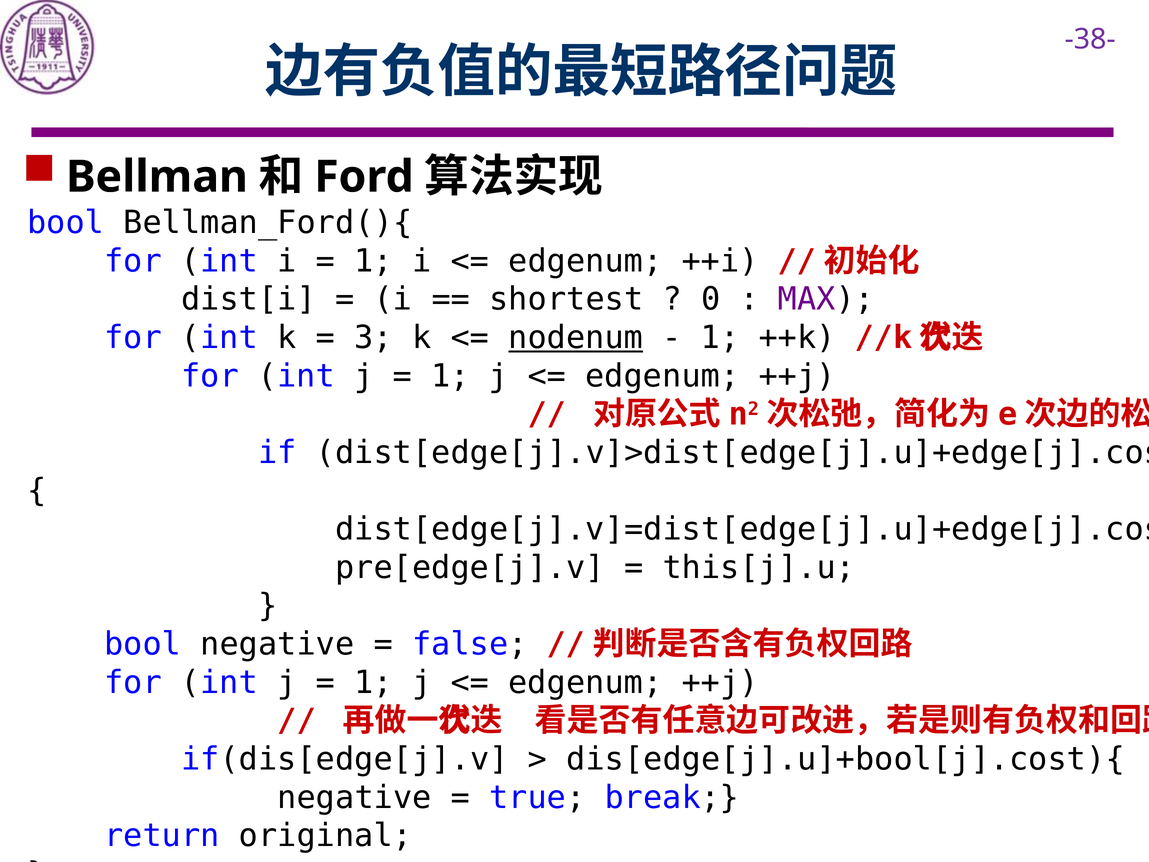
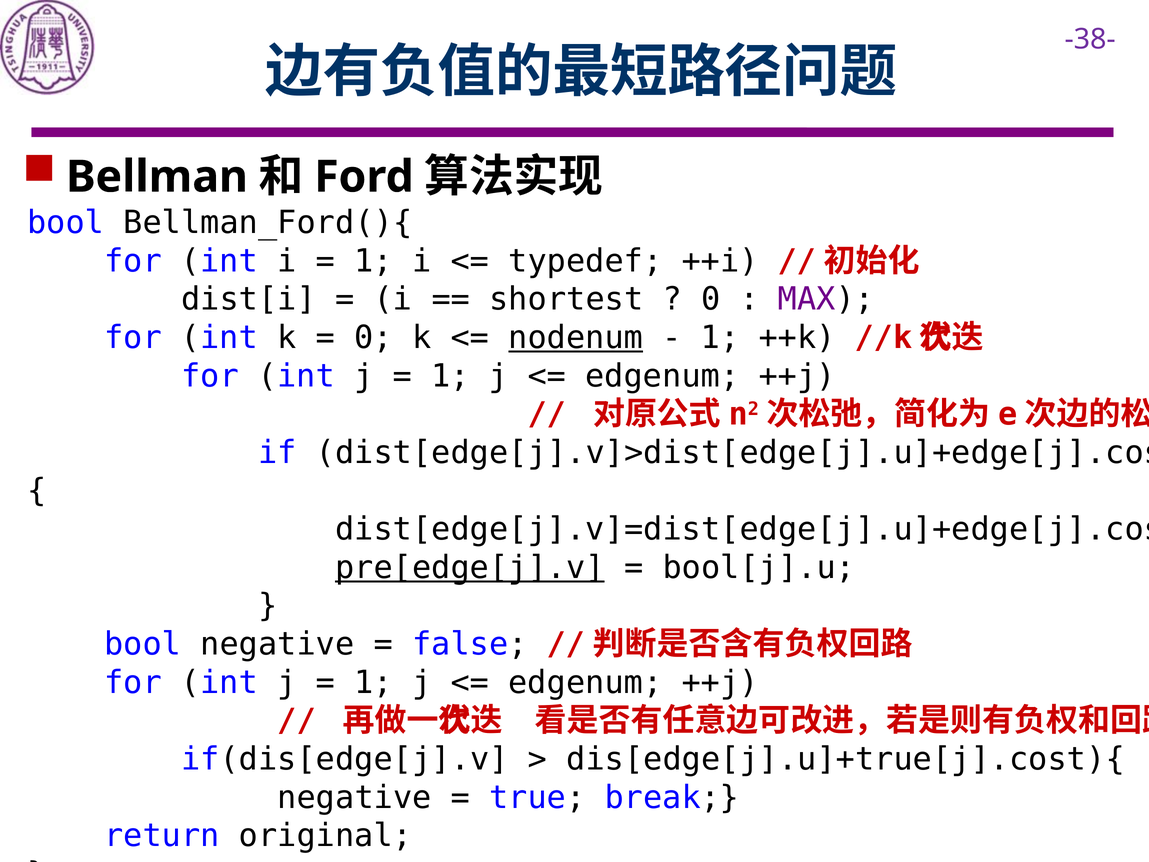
edgenum: edgenum -> typedef (585, 261)
3: 3 -> 0 (373, 338)
pre[edge[j].v underline: none -> present (470, 567)
this[j].u: this[j].u -> bool[j].u (759, 567)
dis[edge[j].u]+bool[j].cost){: dis[edge[j].u]+bool[j].cost){ -> dis[edge[j].u]+true[j].cost){ (845, 759)
